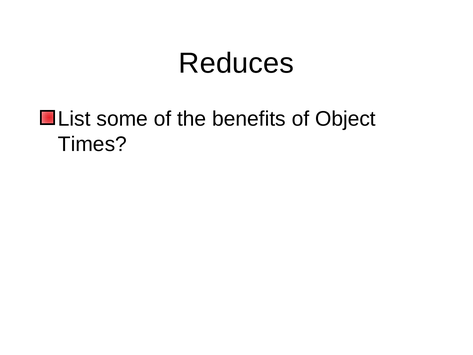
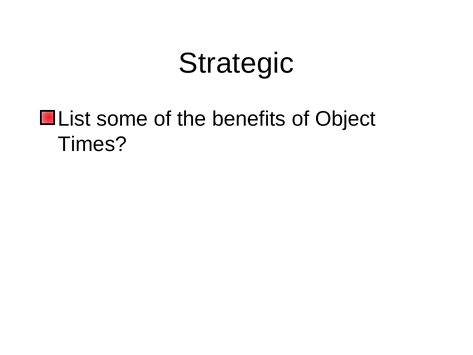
Reduces: Reduces -> Strategic (236, 63)
